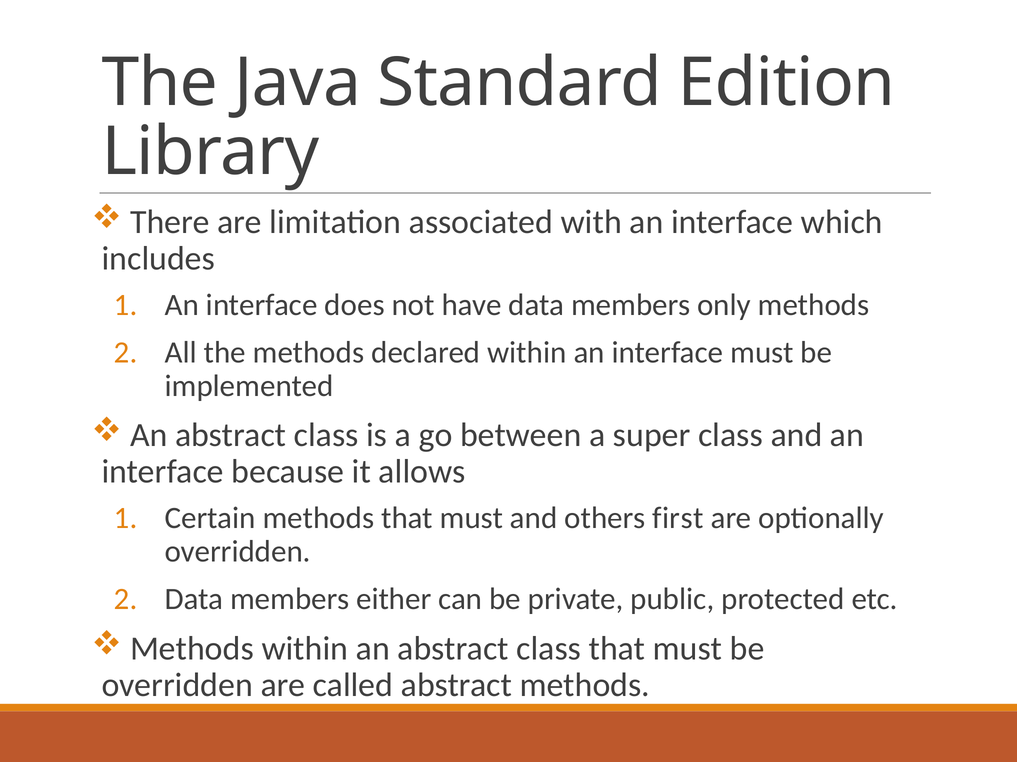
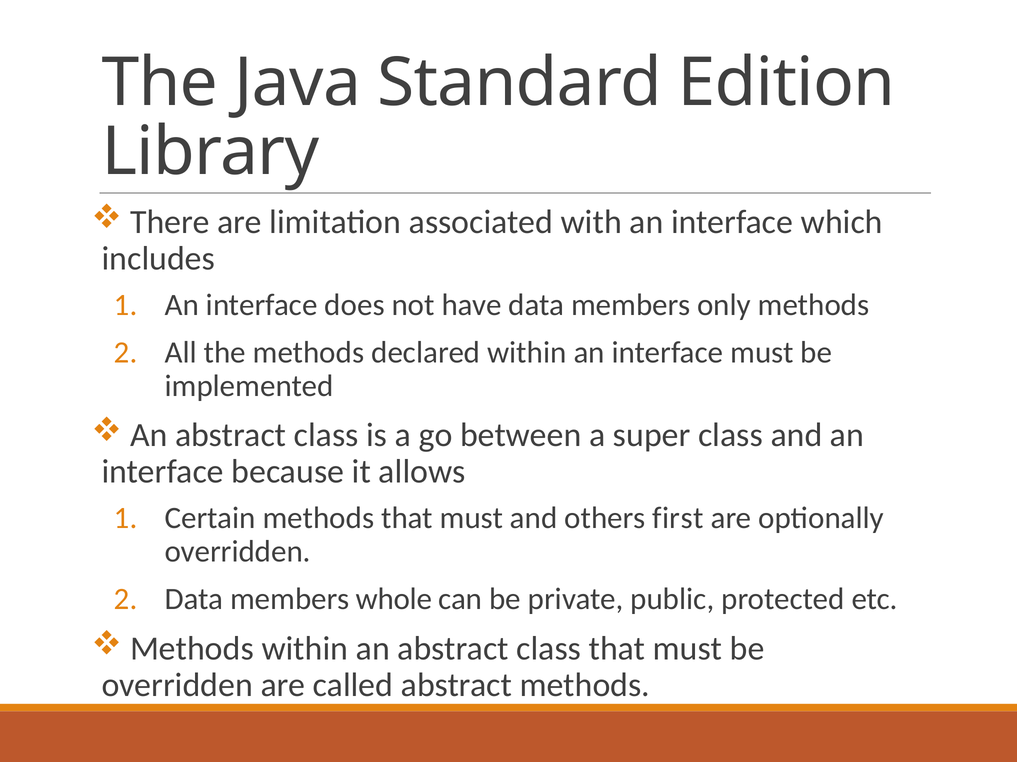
either: either -> whole (394, 600)
